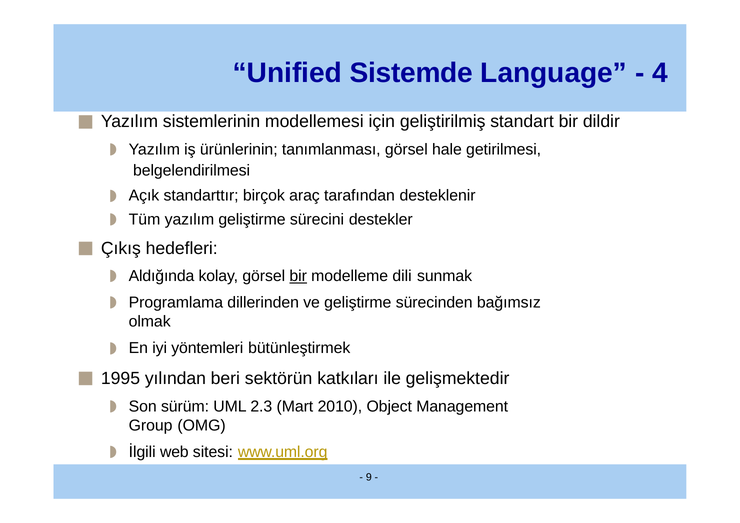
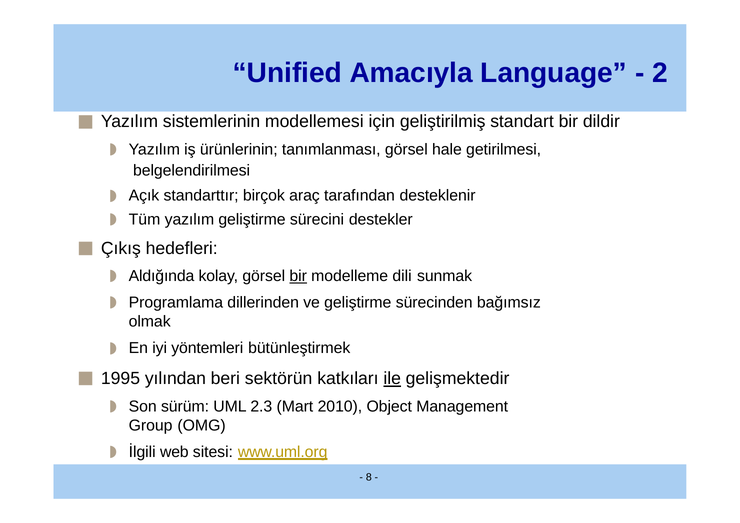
Sistemde: Sistemde -> Amacıyla (411, 73)
4: 4 -> 2 (660, 73)
ile underline: none -> present (392, 379)
9: 9 -> 8 (369, 477)
